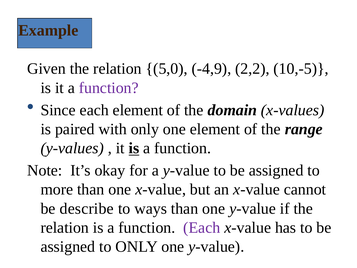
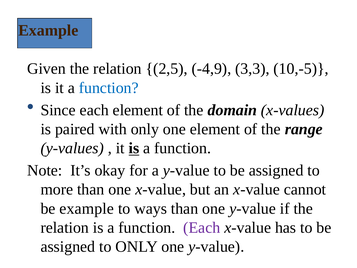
5,0: 5,0 -> 2,5 (167, 69)
2,2: 2,2 -> 3,3 (252, 69)
function colour: purple -> blue (109, 88)
be describe: describe -> example (87, 208)
